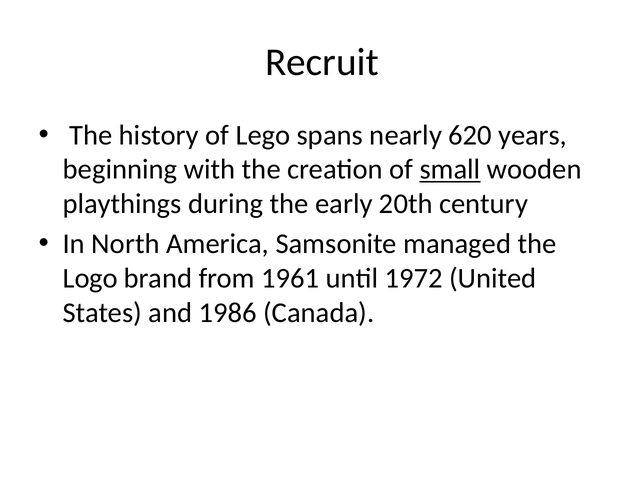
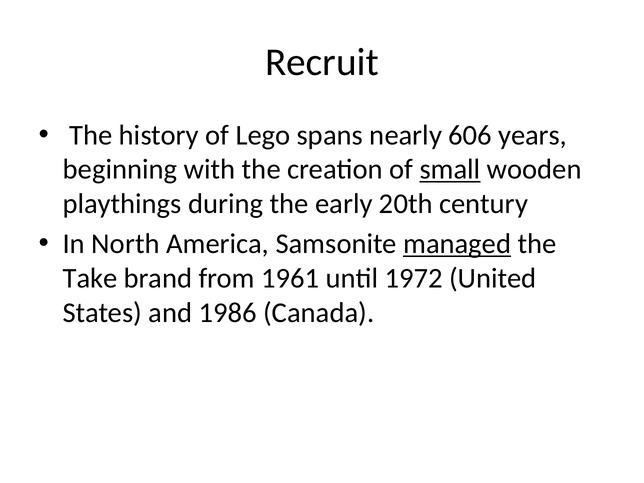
620: 620 -> 606 (470, 135)
managed underline: none -> present (457, 244)
Logo: Logo -> Take (90, 278)
